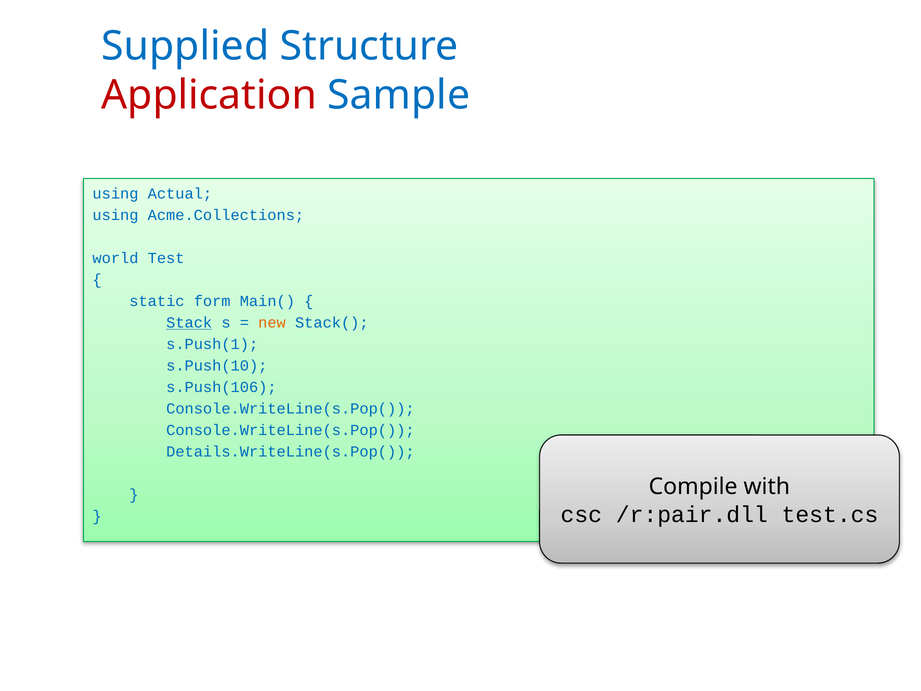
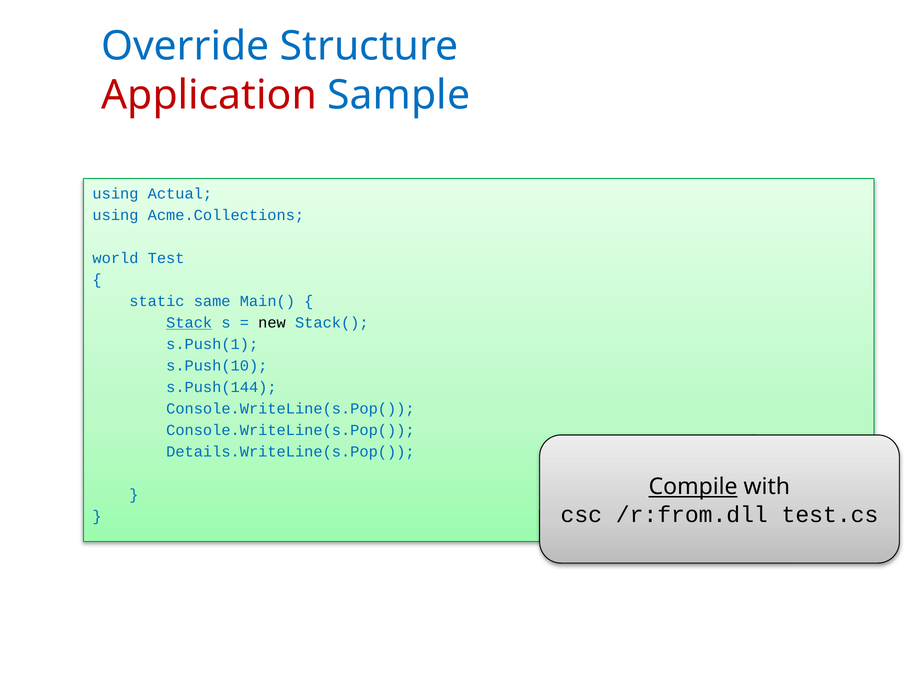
Supplied: Supplied -> Override (185, 46)
form: form -> same (212, 301)
new colour: orange -> black (272, 323)
s.Push(106: s.Push(106 -> s.Push(144 (221, 387)
Compile underline: none -> present (693, 487)
/r:pair.dll: /r:pair.dll -> /r:from.dll (692, 514)
